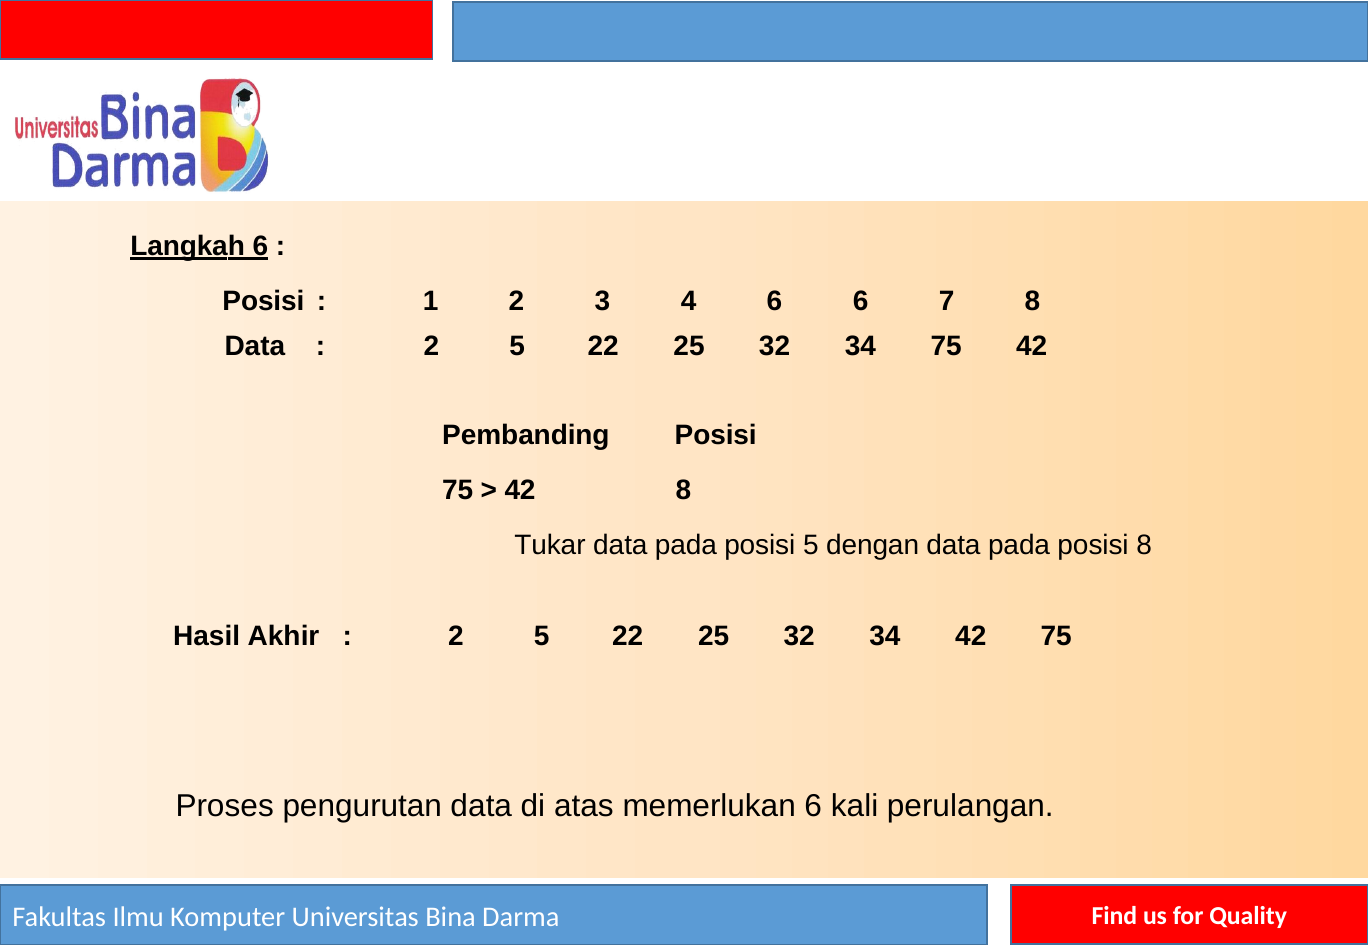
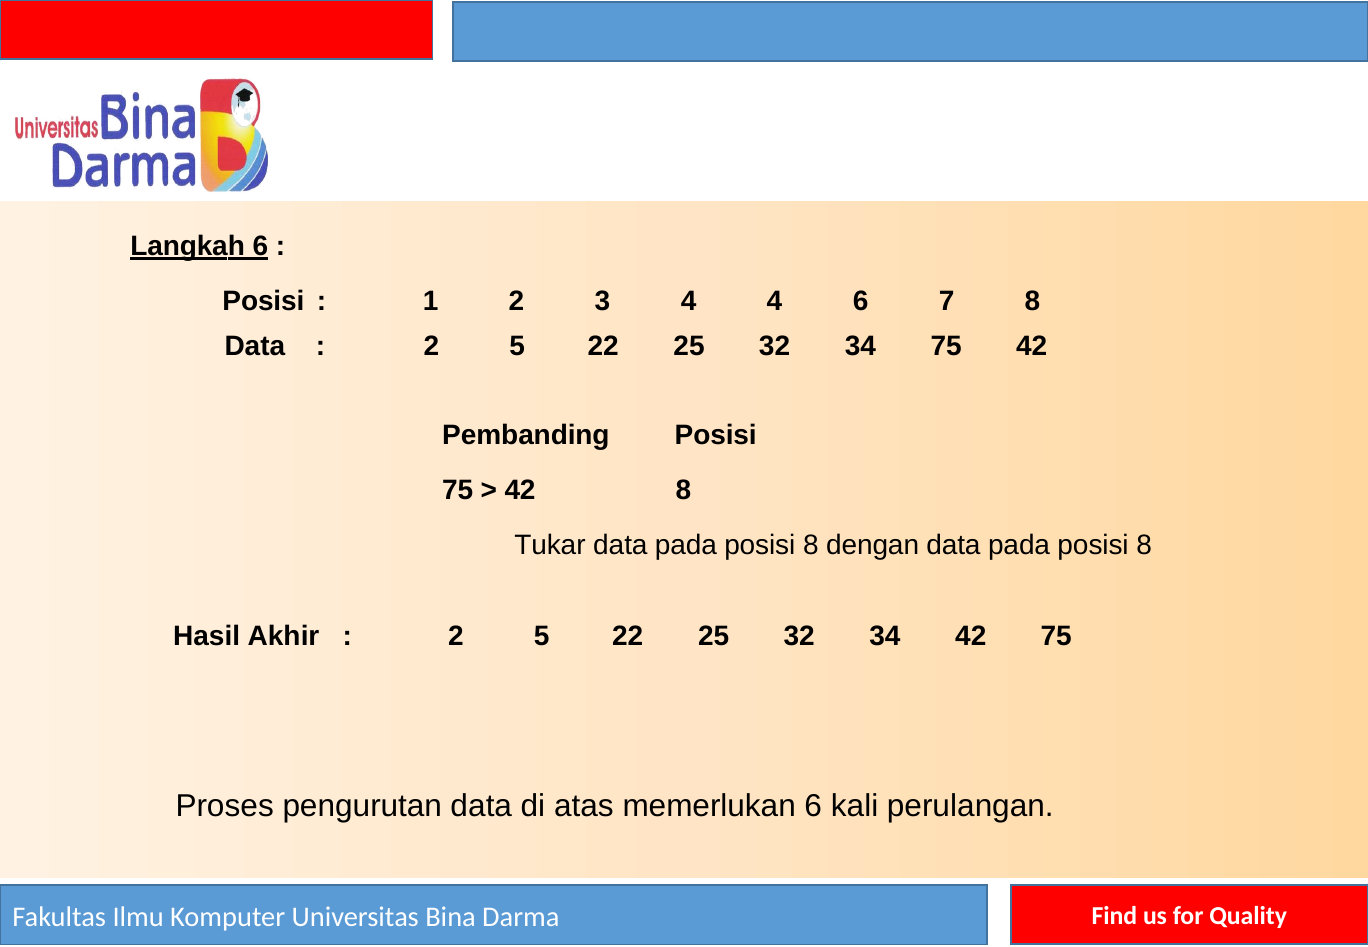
4 6: 6 -> 4 (774, 301)
5: 5 -> 8 (811, 546)
